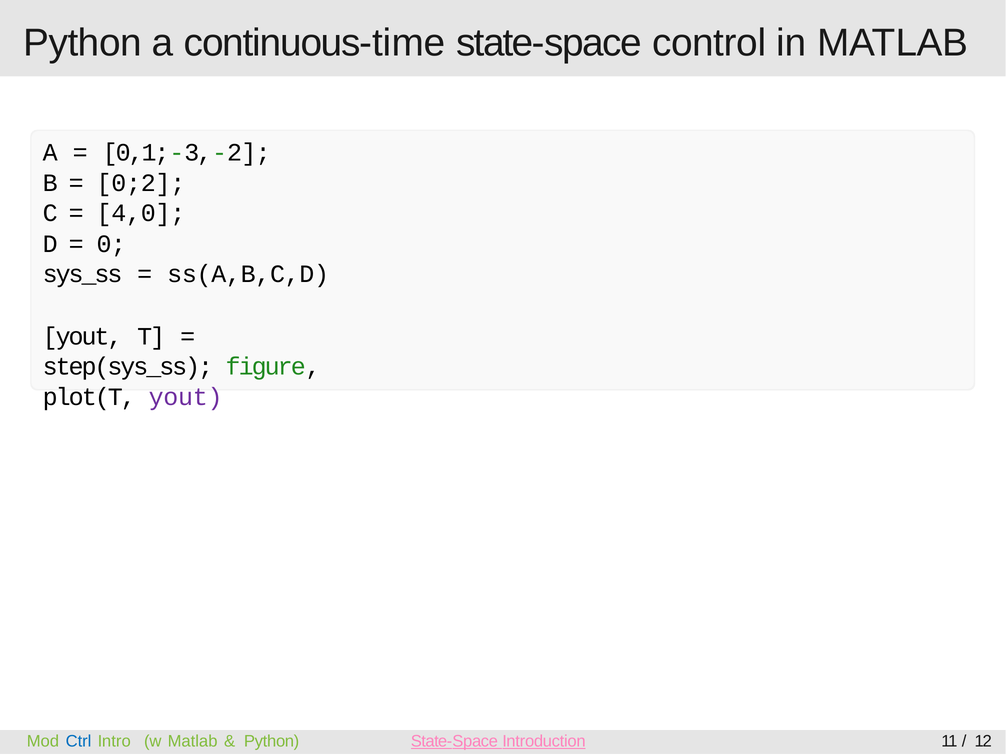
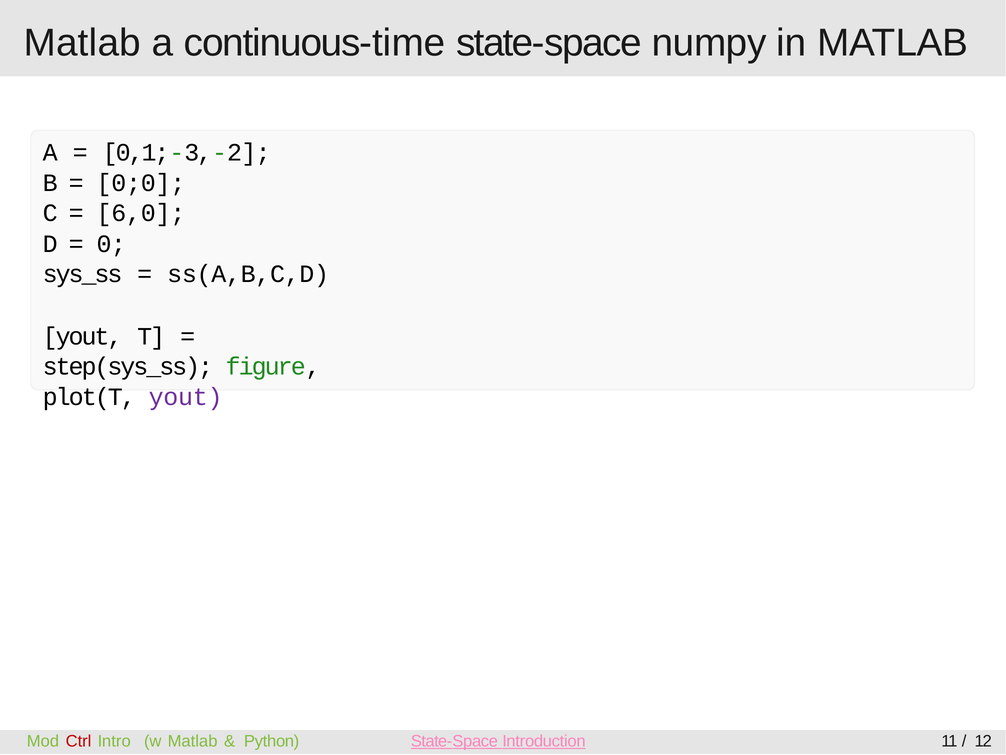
Python: Python -> Matlab (82, 43)
control: control -> numpy (709, 43)
0;2: 0;2 -> 0;0 (141, 183)
4,0: 4,0 -> 6,0 (141, 213)
Ctrl colour: blue -> red (79, 741)
